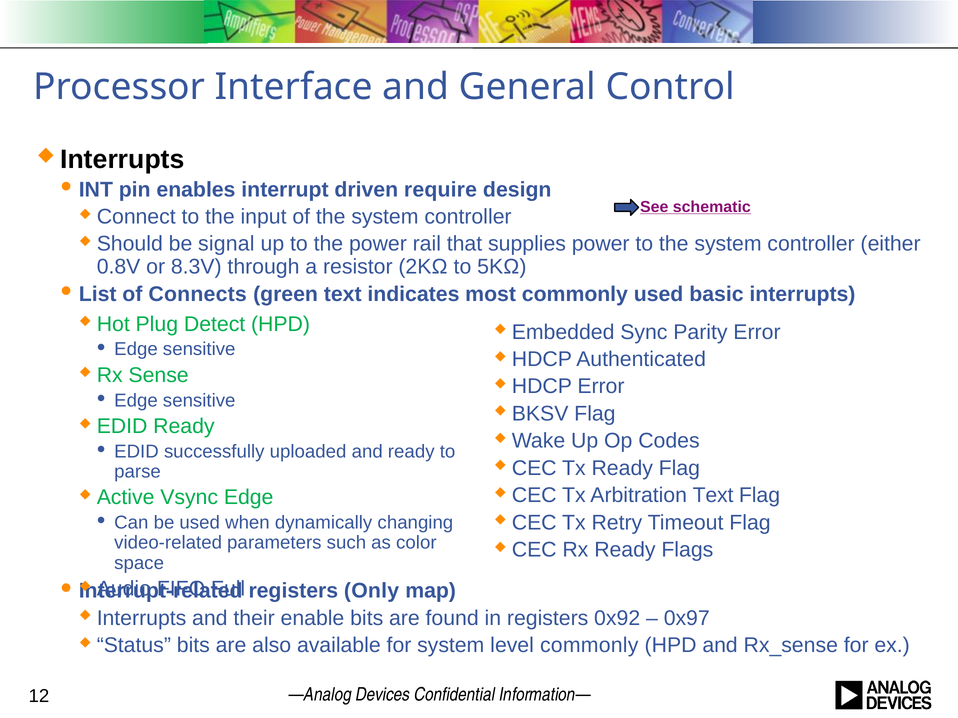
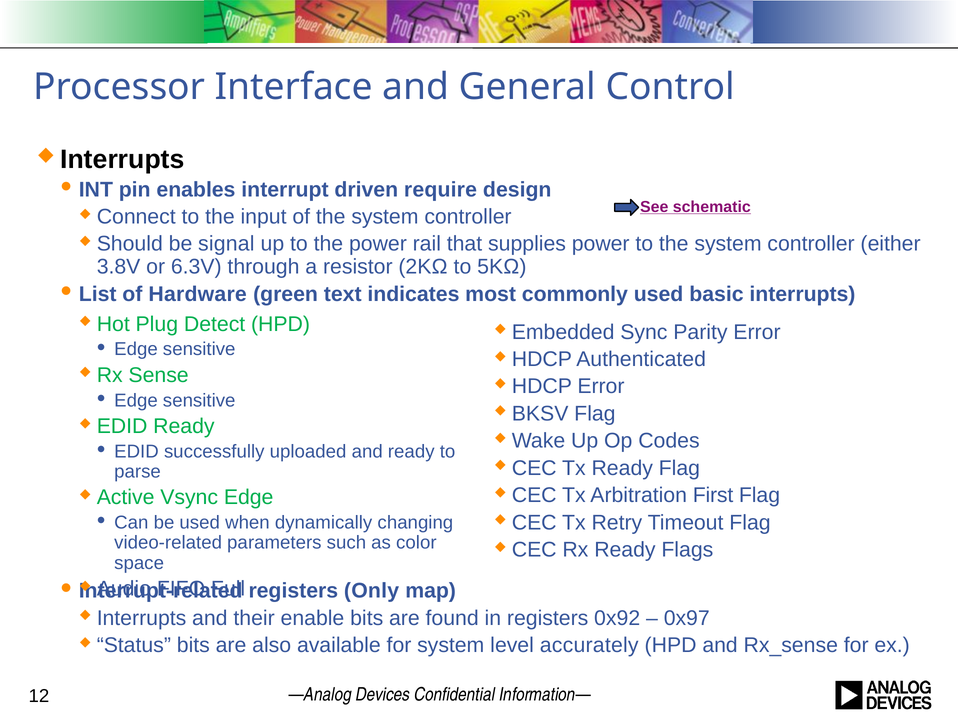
0.8V: 0.8V -> 3.8V (119, 267)
8.3V: 8.3V -> 6.3V (196, 267)
Connects: Connects -> Hardware (198, 294)
Arbitration Text: Text -> First (713, 496)
level commonly: commonly -> accurately (589, 646)
